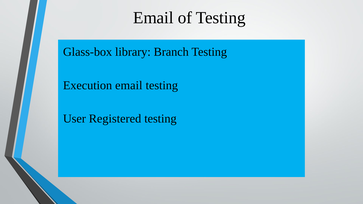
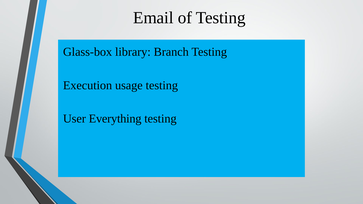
Execution email: email -> usage (129, 85)
Registered: Registered -> Everything (115, 119)
